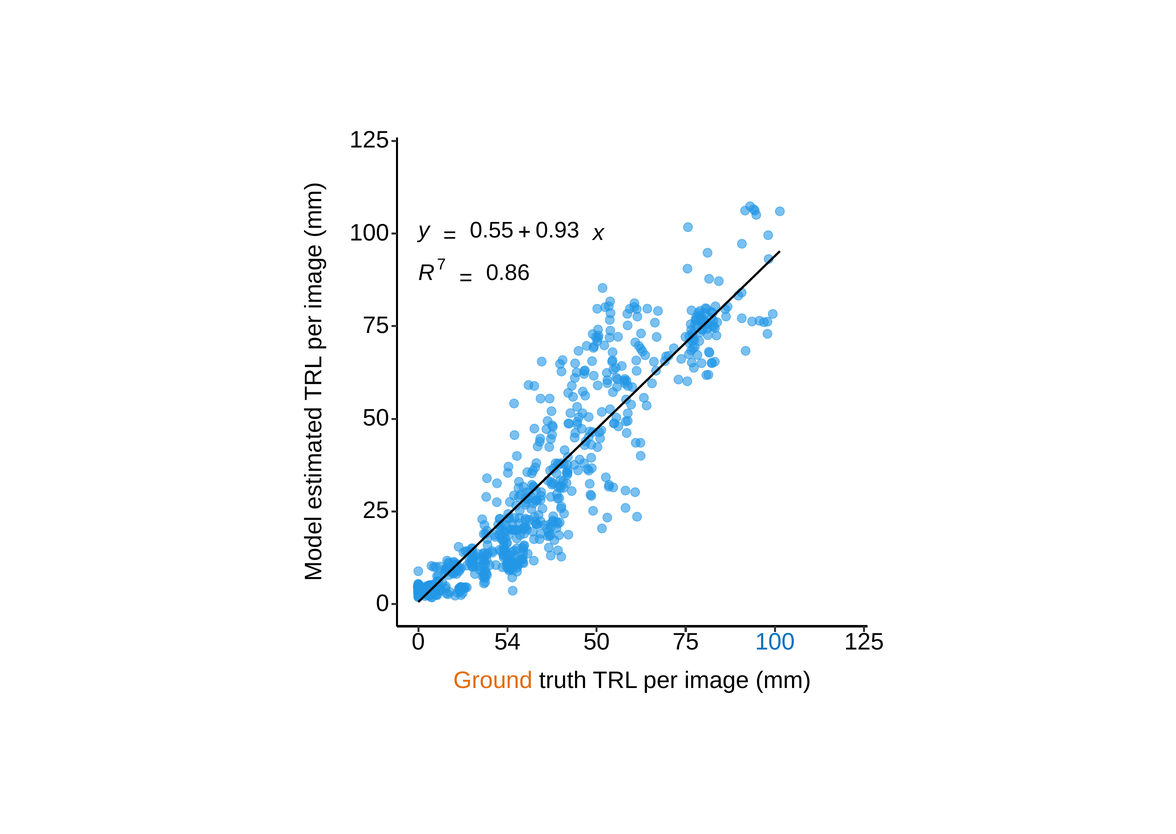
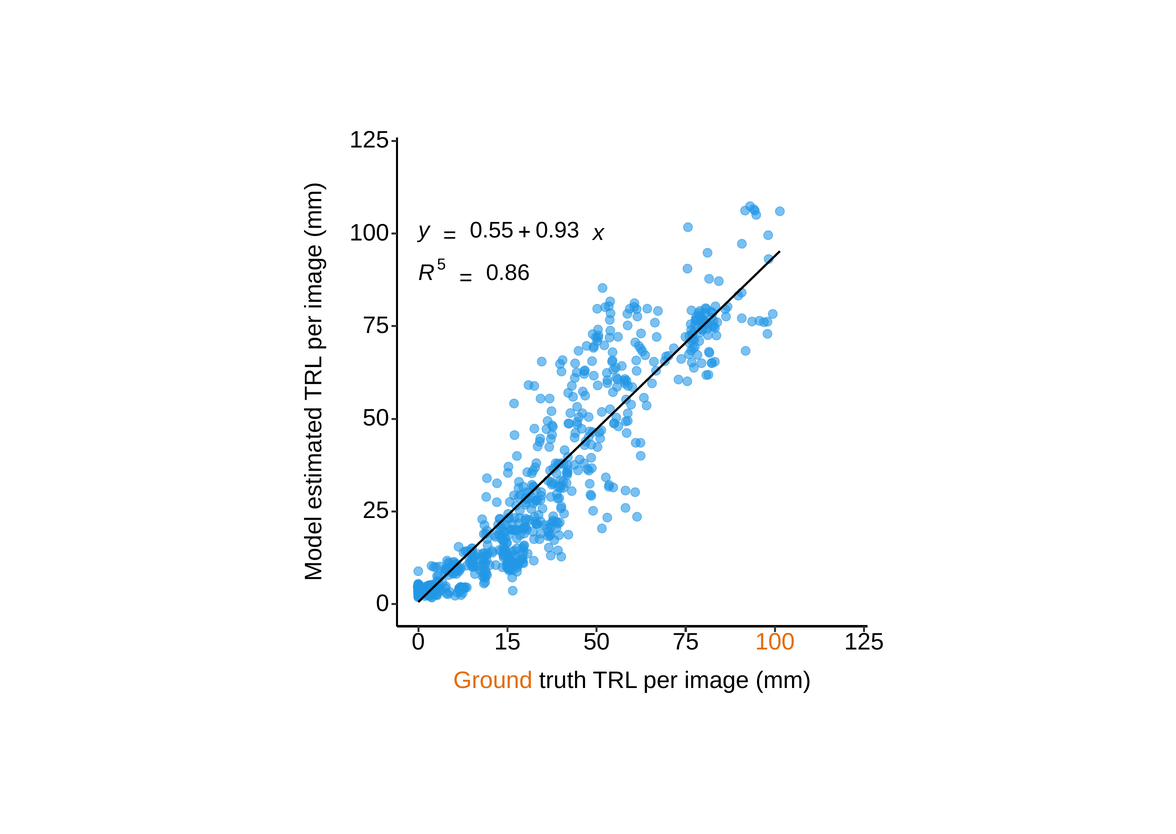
7: 7 -> 5 (441, 264)
54: 54 -> 15 (507, 642)
100 colour: blue -> orange (775, 642)
